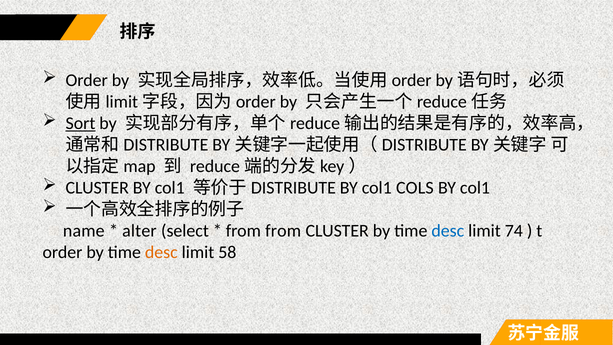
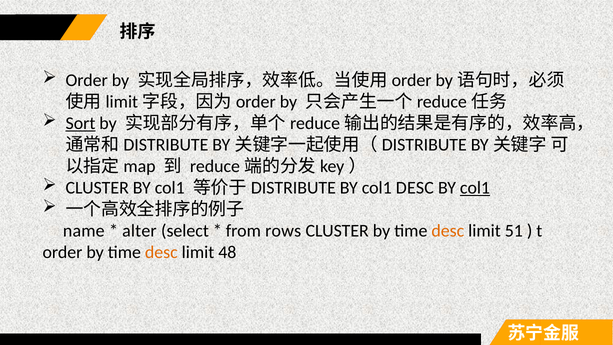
col1 COLS: COLS -> DESC (415, 188)
col1 underline: none -> present (475, 188)
from from: from -> rows (283, 231)
desc colour: blue -> orange (448, 231)
74: 74 -> 51 (514, 231)
58: 58 -> 48 (227, 252)
